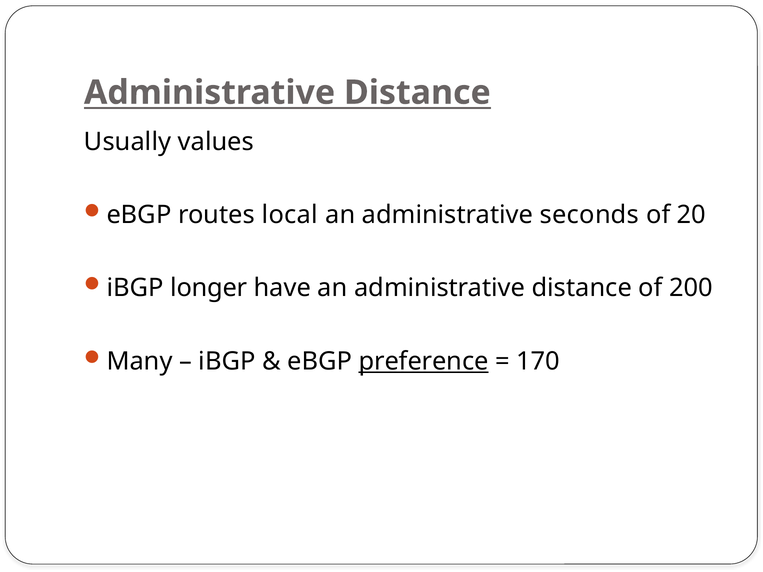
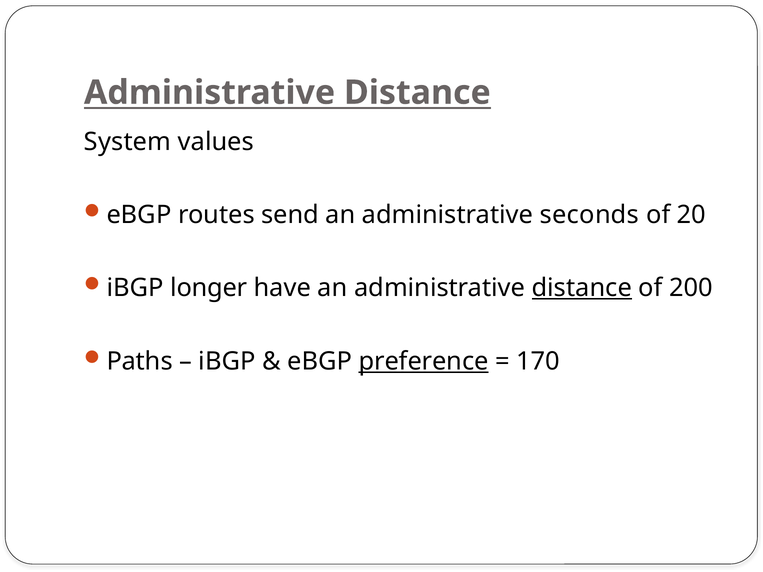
Usually: Usually -> System (128, 142)
local: local -> send (290, 215)
distance underline: none -> present (582, 288)
Many: Many -> Paths (140, 361)
